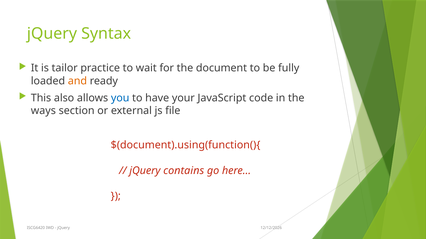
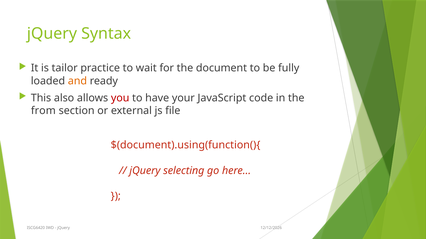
you colour: blue -> red (120, 98)
ways: ways -> from (43, 111)
contains: contains -> selecting (184, 171)
